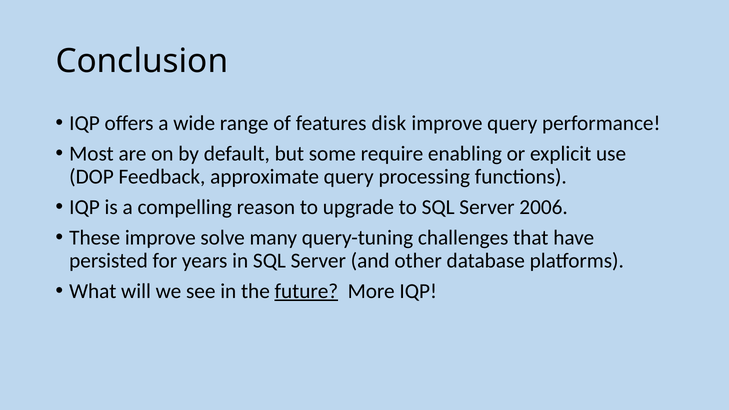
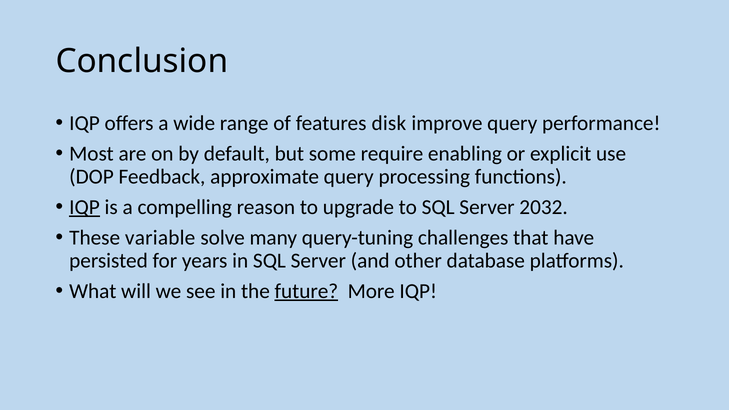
IQP underline: none -> present (85, 207)
2006: 2006 -> 2032 (544, 207)
These improve: improve -> variable (160, 238)
